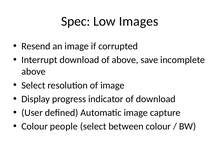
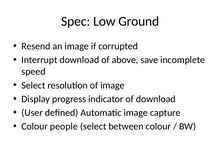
Images: Images -> Ground (139, 21)
above: above -> speed (33, 72)
